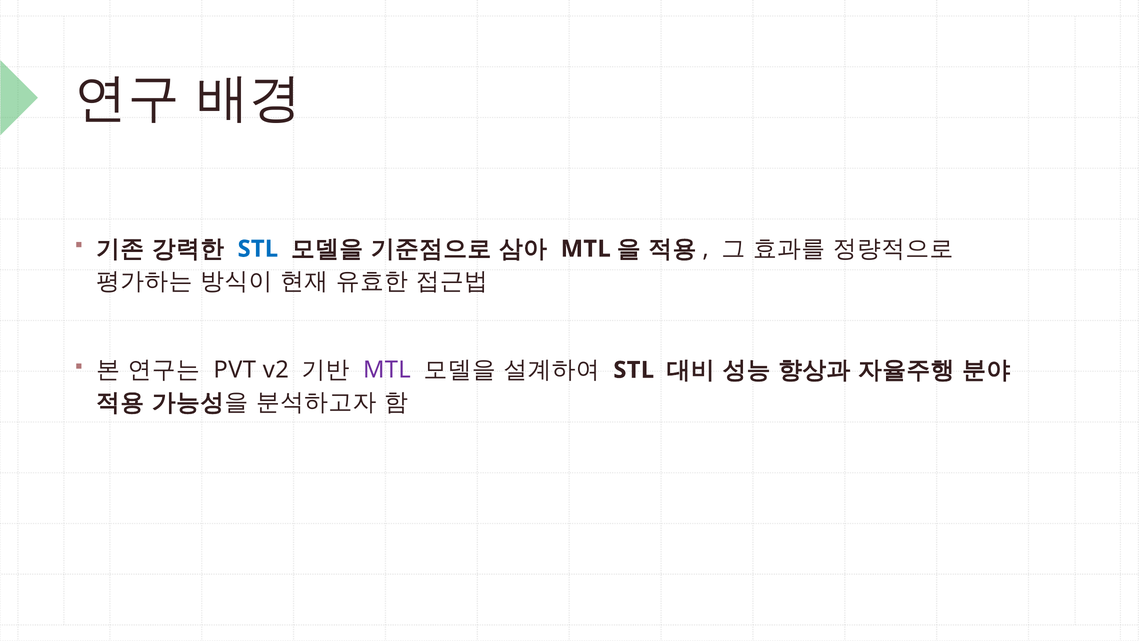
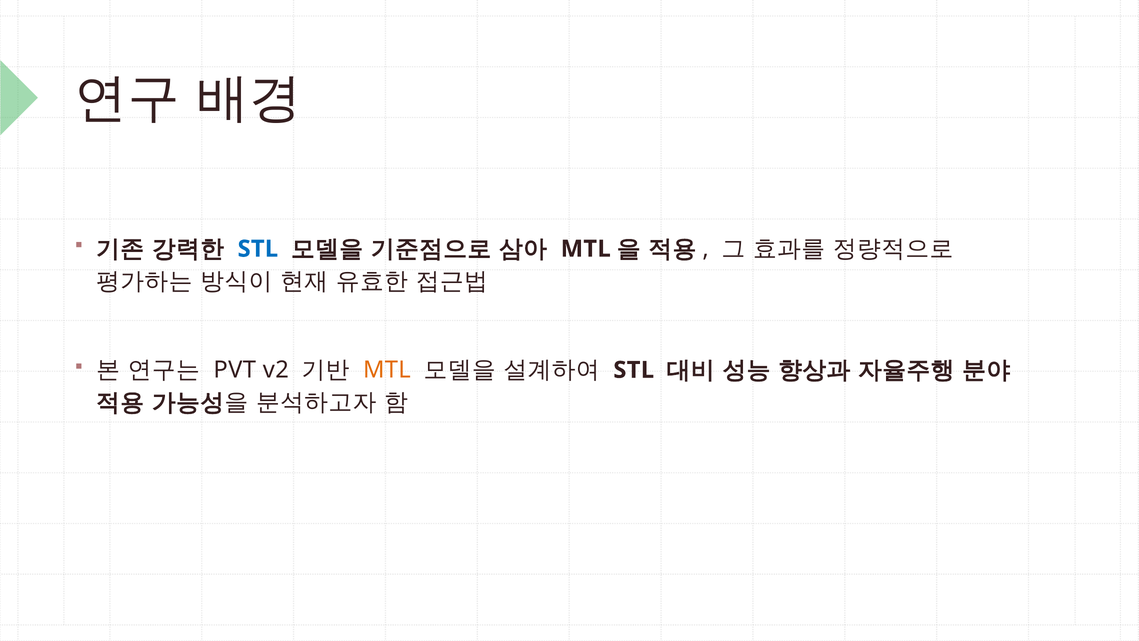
MTL colour: purple -> orange (387, 370)
